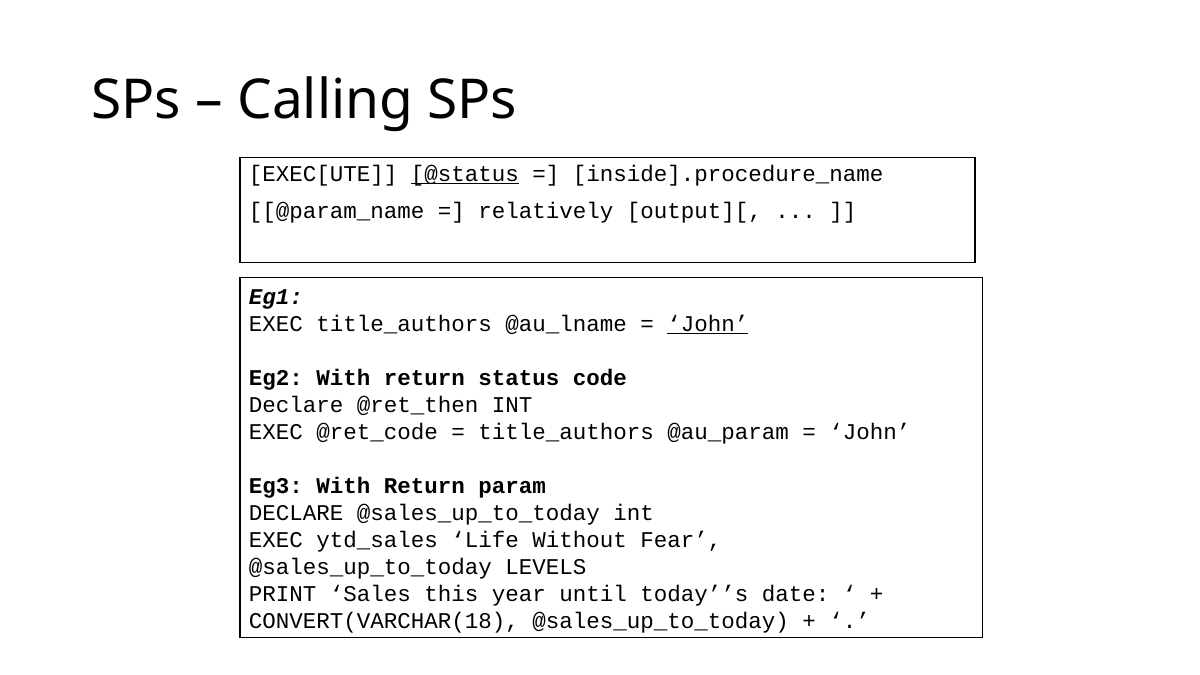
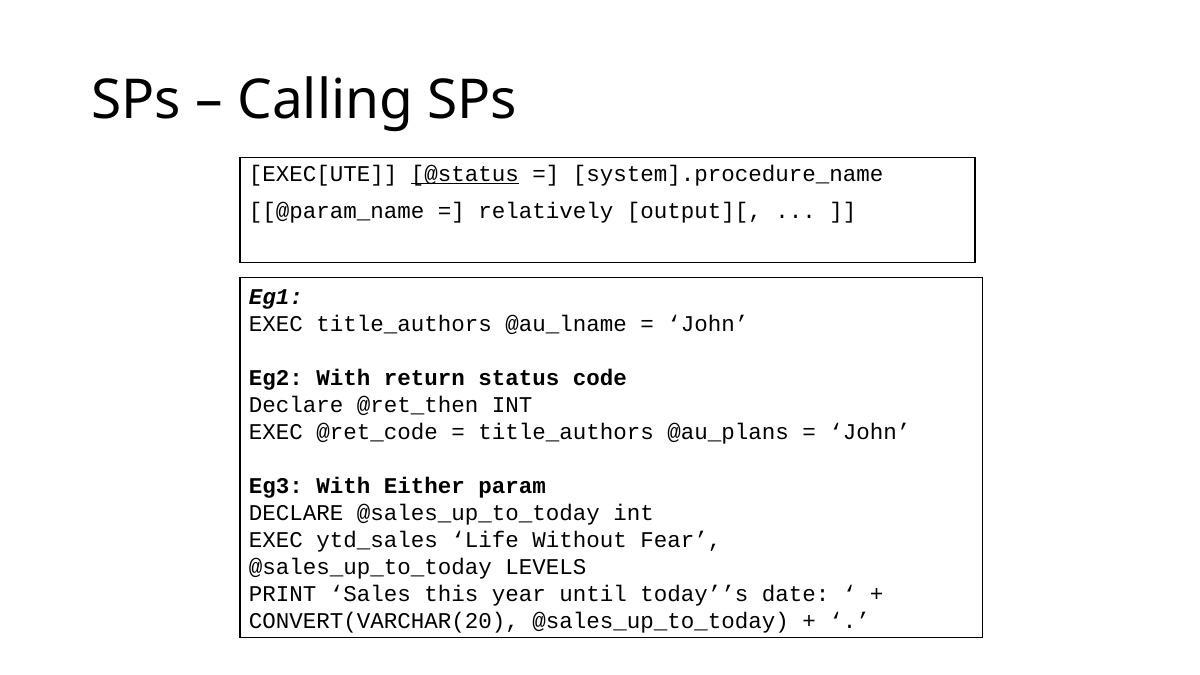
inside].procedure_name: inside].procedure_name -> system].procedure_name (728, 174)
John underline: present -> none (708, 324)
@au_param: @au_param -> @au_plans (728, 432)
Eg3 With Return: Return -> Either (424, 486)
CONVERT(VARCHAR(18: CONVERT(VARCHAR(18 -> CONVERT(VARCHAR(20 (384, 621)
